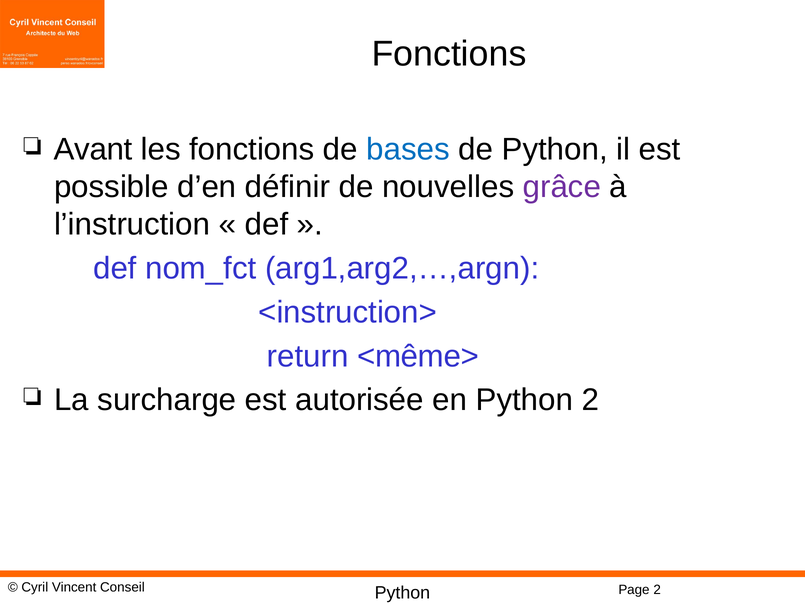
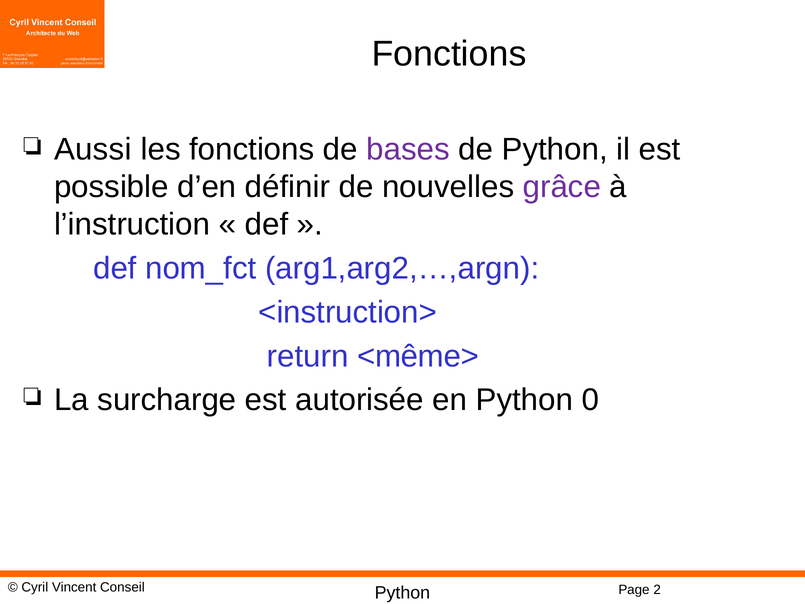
Avant: Avant -> Aussi (93, 149)
bases colour: blue -> purple (408, 149)
Python 2: 2 -> 0 (590, 400)
